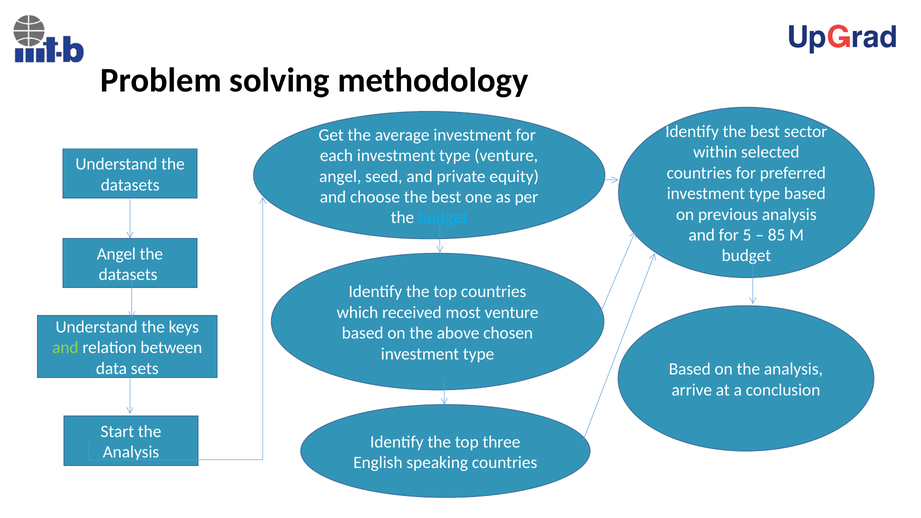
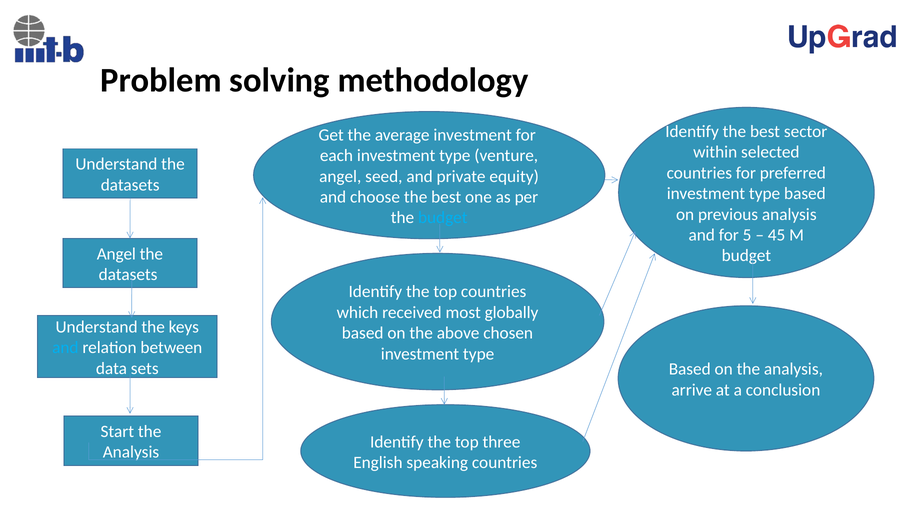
85: 85 -> 45 (777, 235)
most venture: venture -> globally (512, 312)
and colour: light green -> light blue (65, 348)
